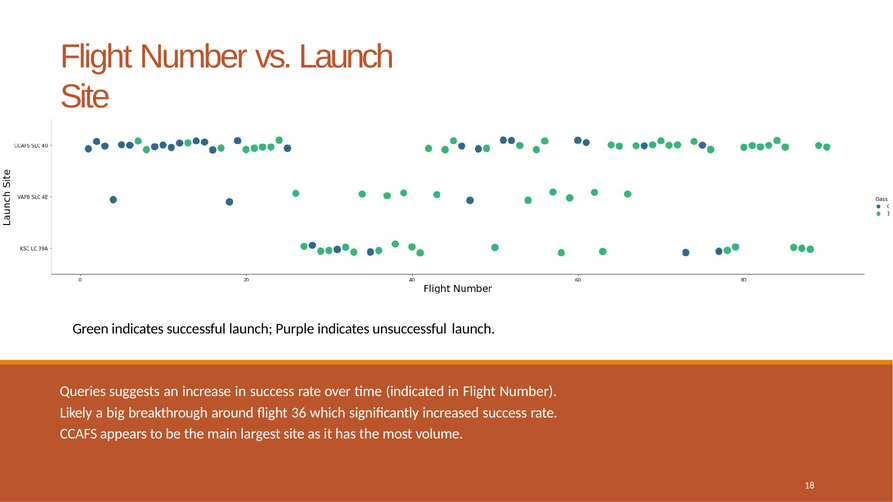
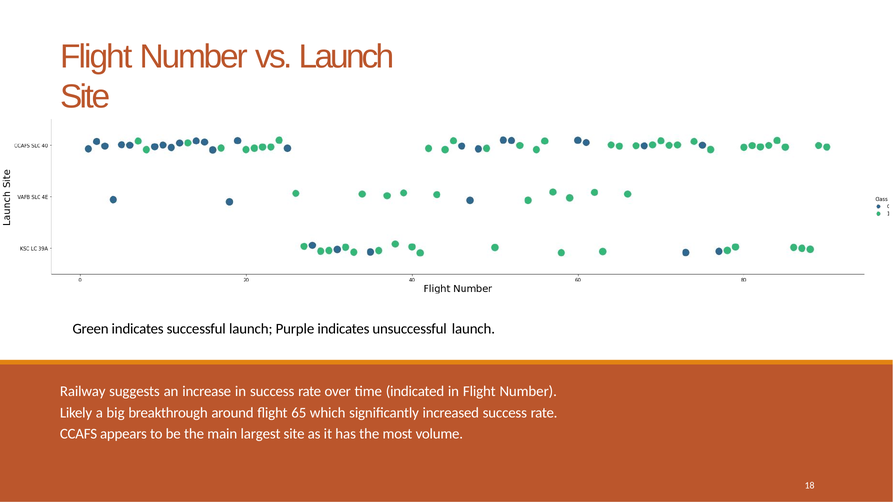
Queries: Queries -> Railway (83, 391)
36: 36 -> 65 (299, 413)
